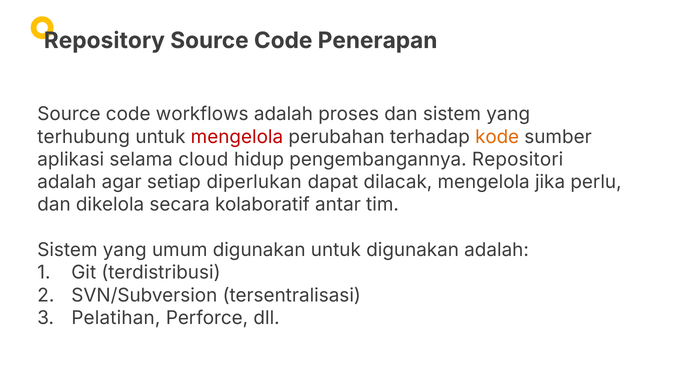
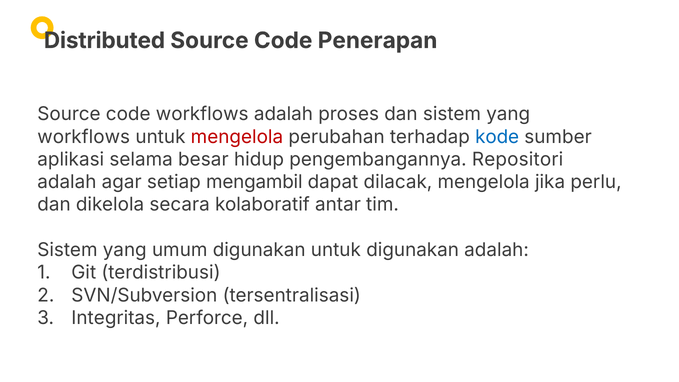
Repository: Repository -> Distributed (104, 41)
terhubung: terhubung -> workflows (84, 137)
kode colour: orange -> blue (497, 137)
cloud: cloud -> besar (203, 159)
diperlukan: diperlukan -> mengambil (254, 182)
Pelatihan: Pelatihan -> Integritas (116, 318)
